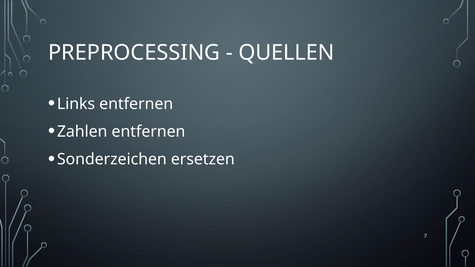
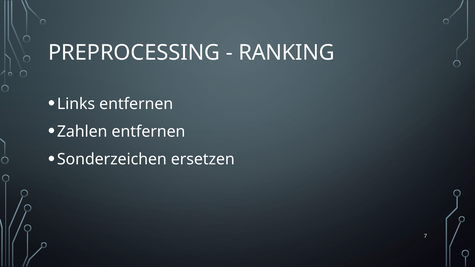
QUELLEN: QUELLEN -> RANKING (287, 53)
